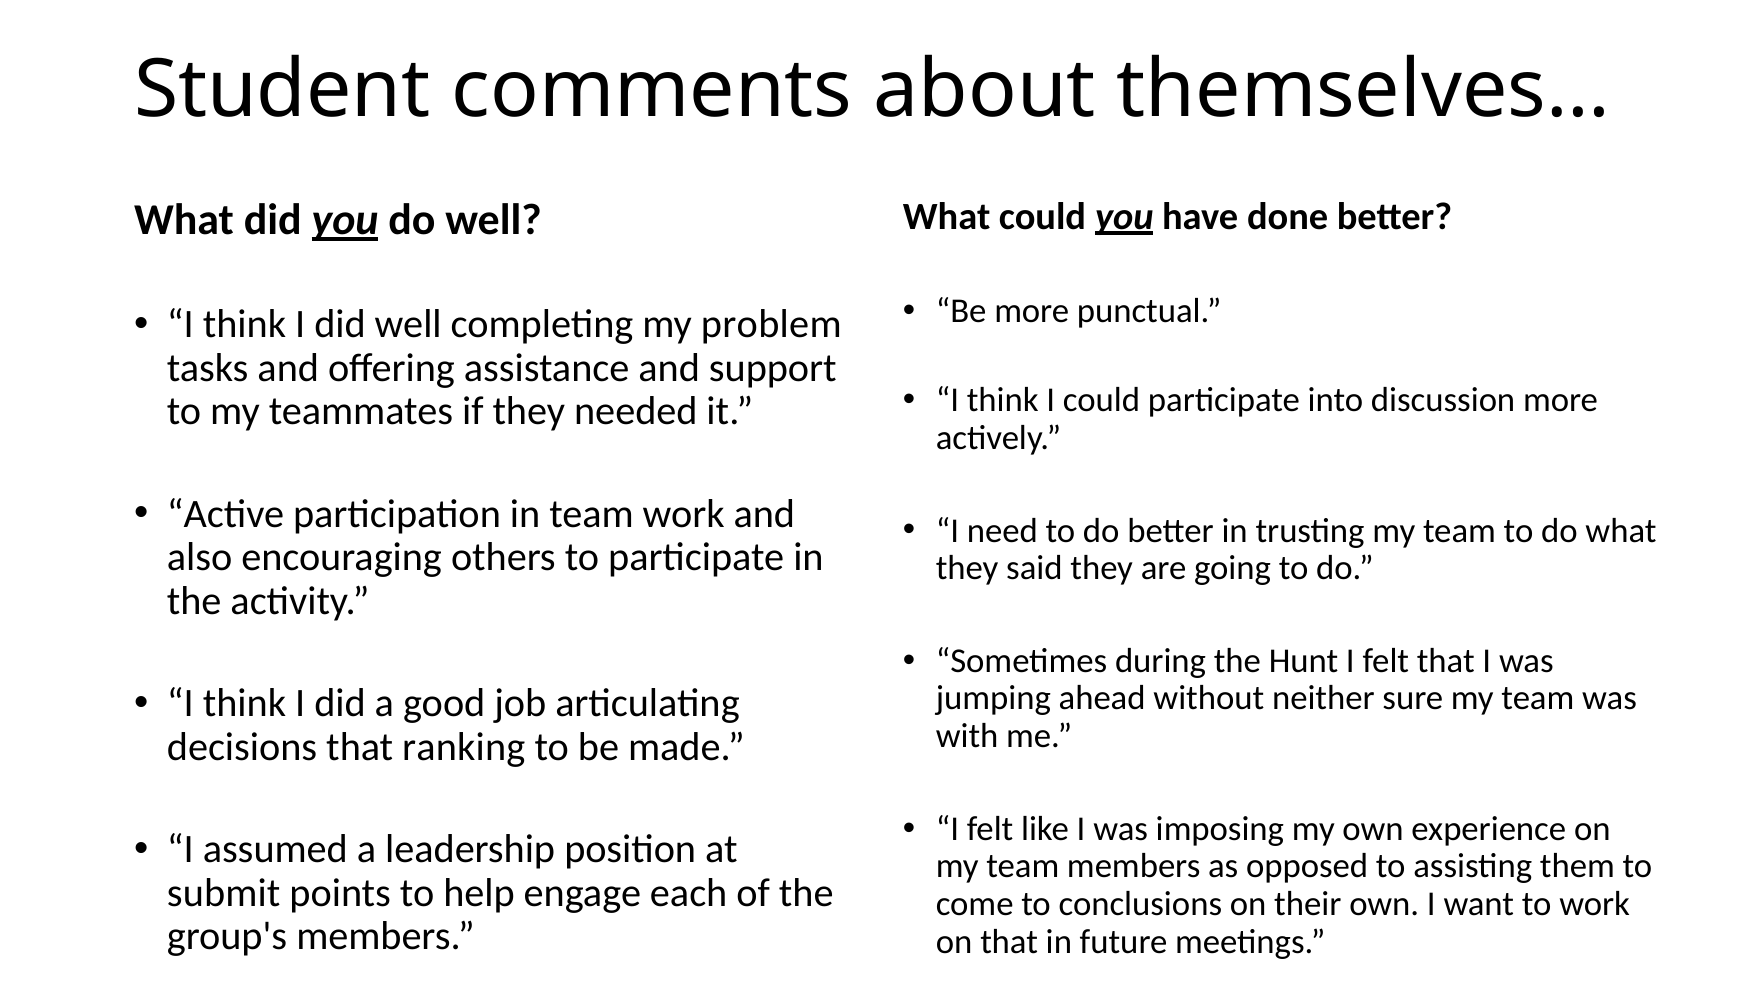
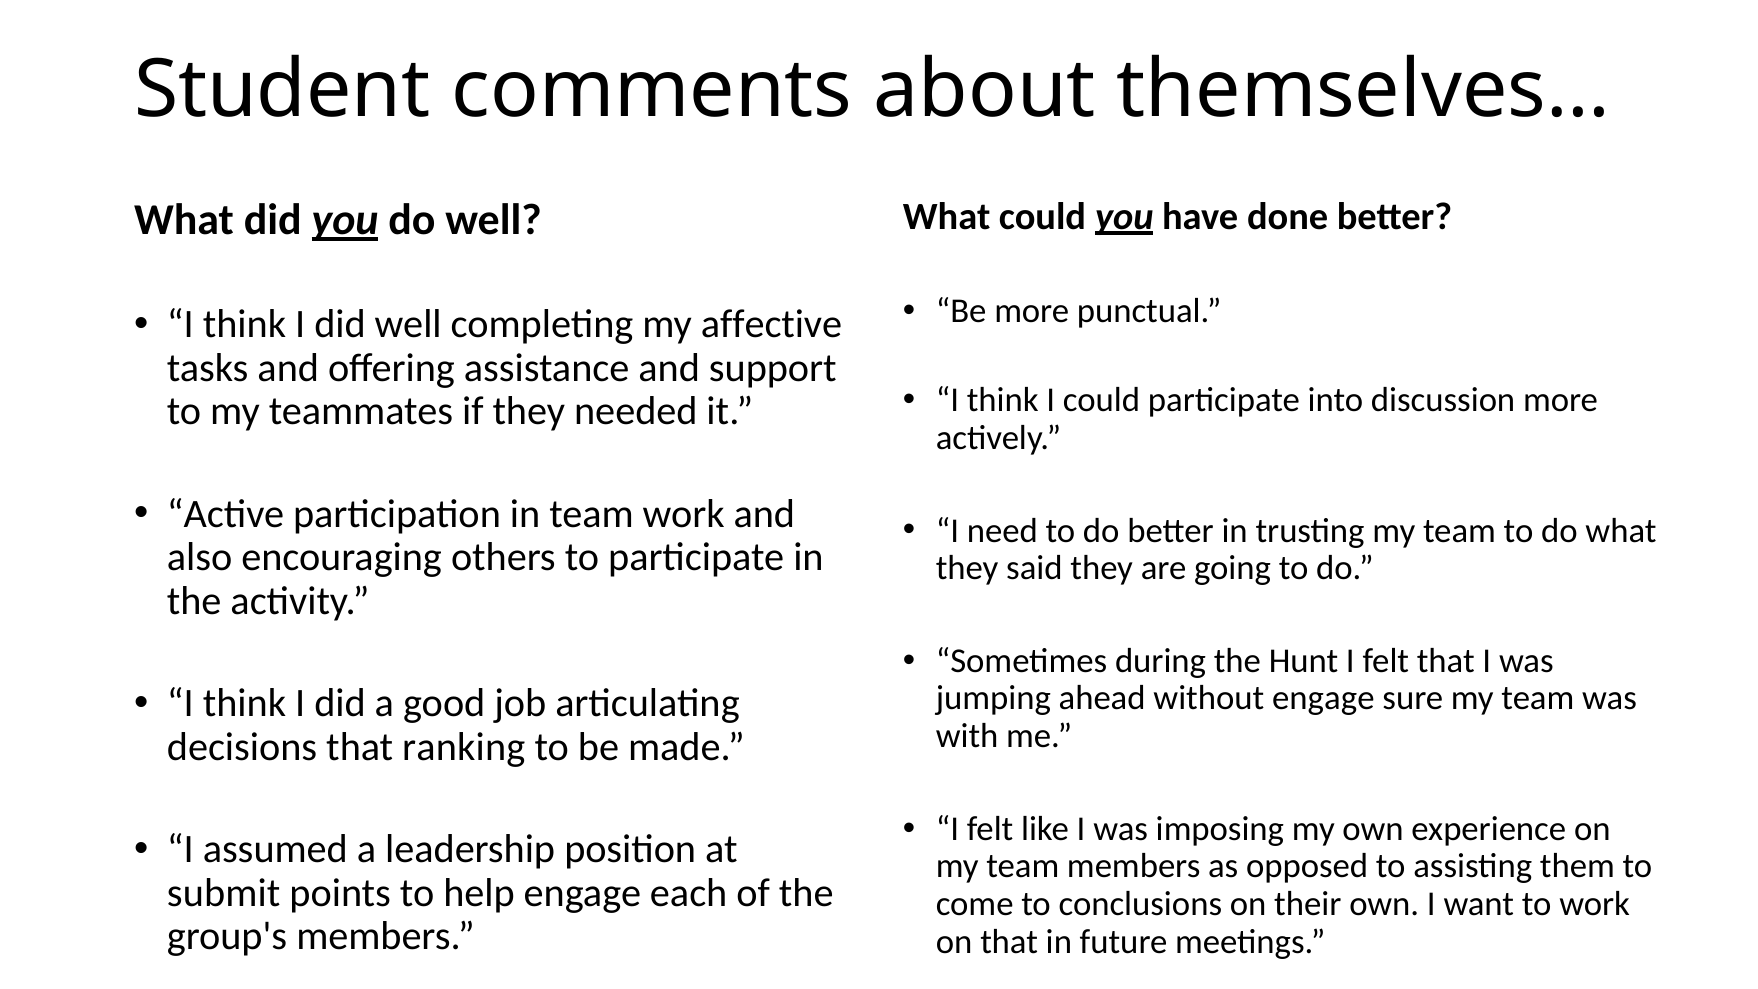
problem: problem -> affective (772, 324)
without neither: neither -> engage (1323, 698)
